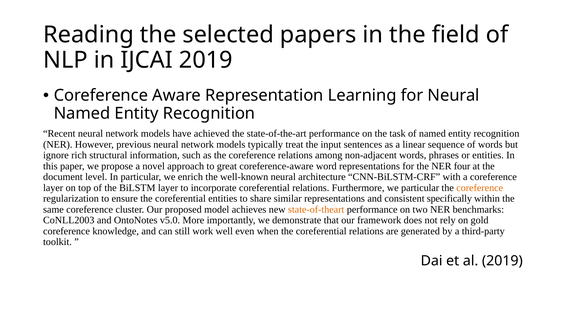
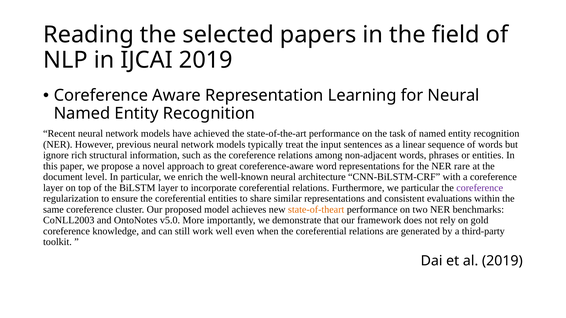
four: four -> rare (462, 166)
coreference colour: orange -> purple (480, 188)
specifically: specifically -> evaluations (449, 199)
